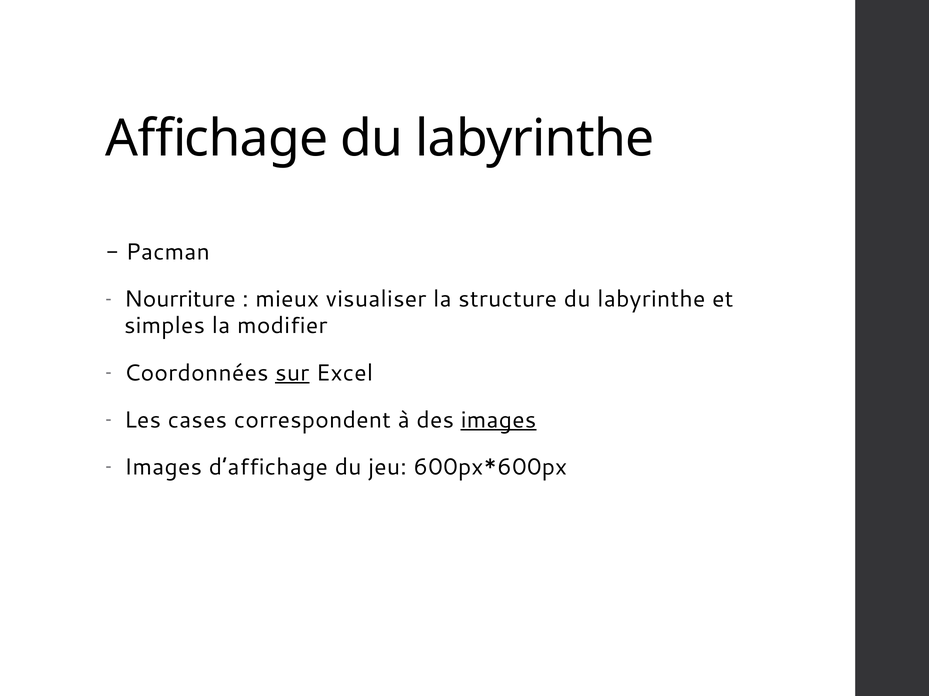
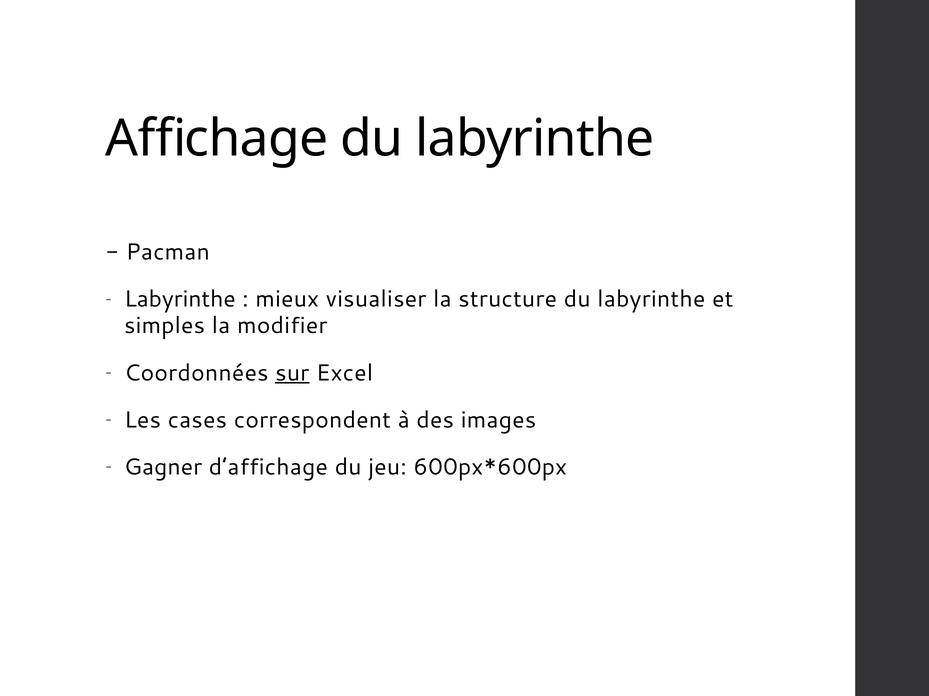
Nourriture: Nourriture -> Labyrinthe (180, 300)
images underline: present -> none (498, 420)
Images: Images -> Gagner (163, 468)
